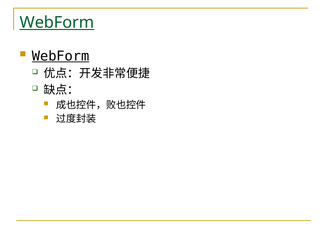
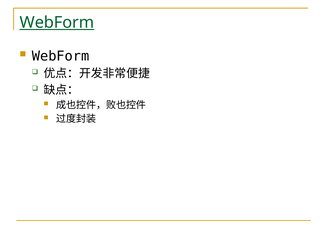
WebForm underline: present -> none (61, 56)
